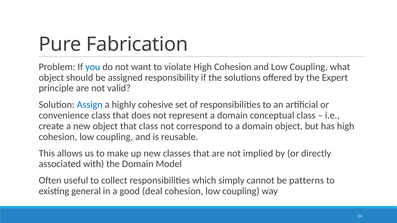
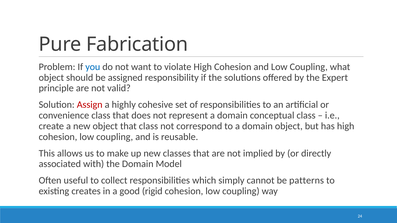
Assign colour: blue -> red (90, 105)
general: general -> creates (86, 191)
deal: deal -> rigid (152, 191)
